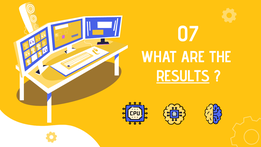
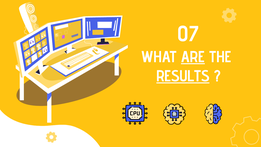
ARE underline: none -> present (193, 57)
